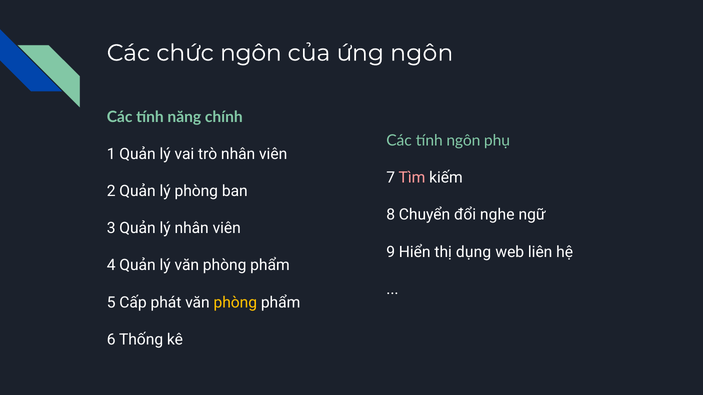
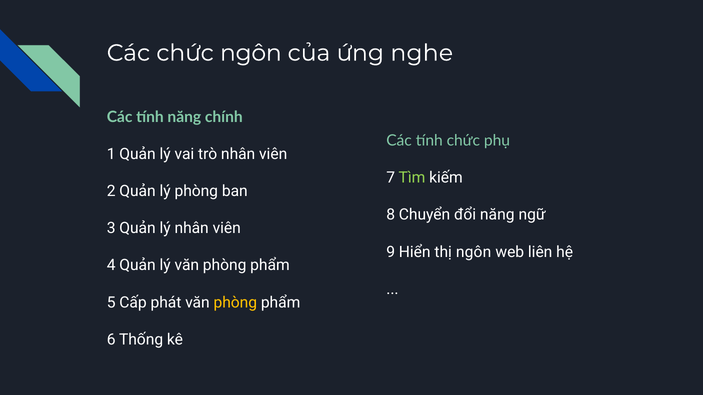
ứng ngôn: ngôn -> nghe (422, 53)
tính ngôn: ngôn -> chức (463, 141)
Tìm colour: pink -> light green (412, 178)
đổi nghe: nghe -> năng (497, 215)
thị dụng: dụng -> ngôn (474, 252)
